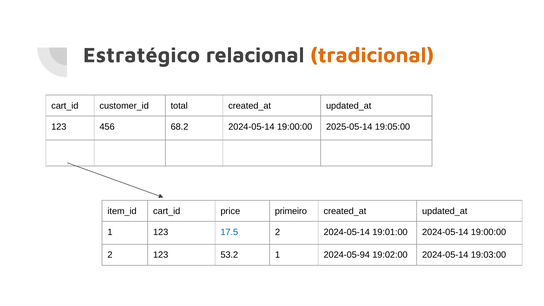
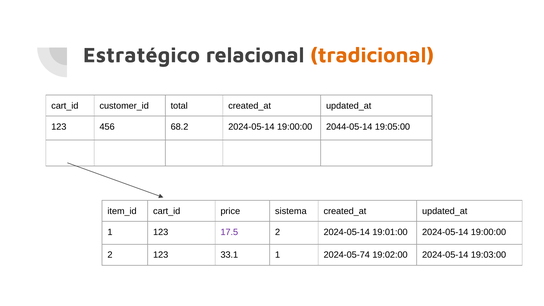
2025-05-14: 2025-05-14 -> 2044-05-14 (349, 127)
primeiro: primeiro -> sistema (291, 211)
17.5 colour: blue -> purple (229, 232)
53.2: 53.2 -> 33.1 (229, 255)
2024-05-94: 2024-05-94 -> 2024-05-74 (347, 255)
